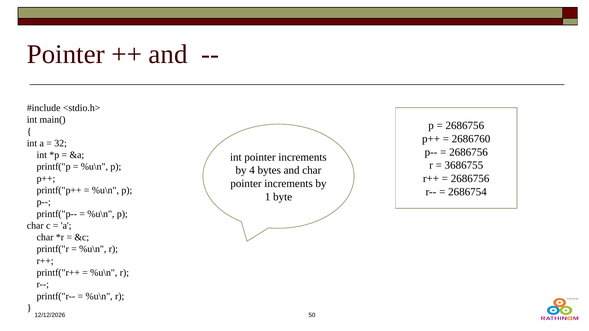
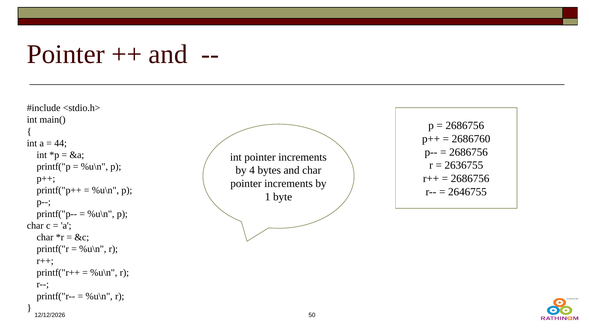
32: 32 -> 44 (61, 143)
3686755: 3686755 -> 2636755 (464, 165)
2686754: 2686754 -> 2646755 (467, 192)
